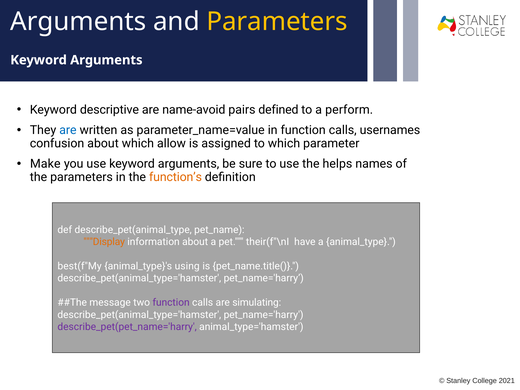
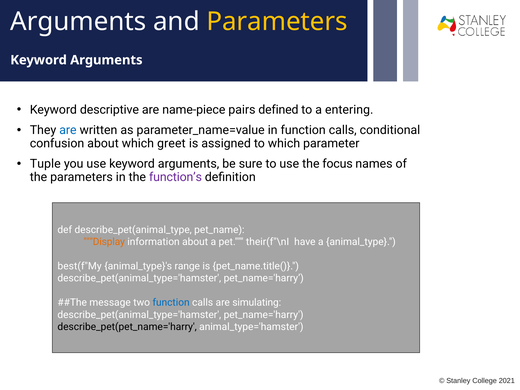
name-avoid: name-avoid -> name-piece (194, 110)
perform: perform -> entering (349, 110)
usernames: usernames -> conditional (390, 130)
allow: allow -> greet (171, 143)
Make: Make -> Tuple (45, 164)
helps: helps -> focus (338, 164)
function’s colour: orange -> purple (175, 177)
using: using -> range (187, 266)
function colour: purple -> blue (171, 303)
describe_pet(pet_name='harry colour: purple -> black (127, 327)
